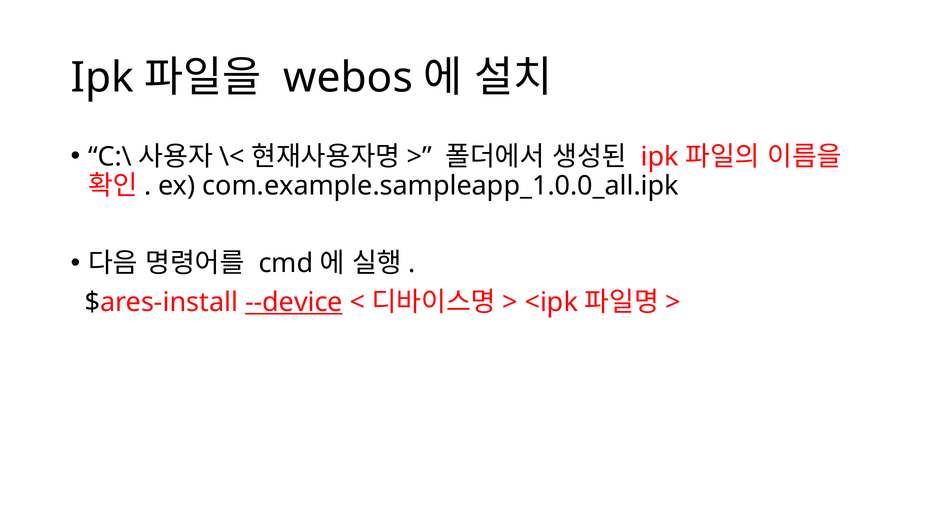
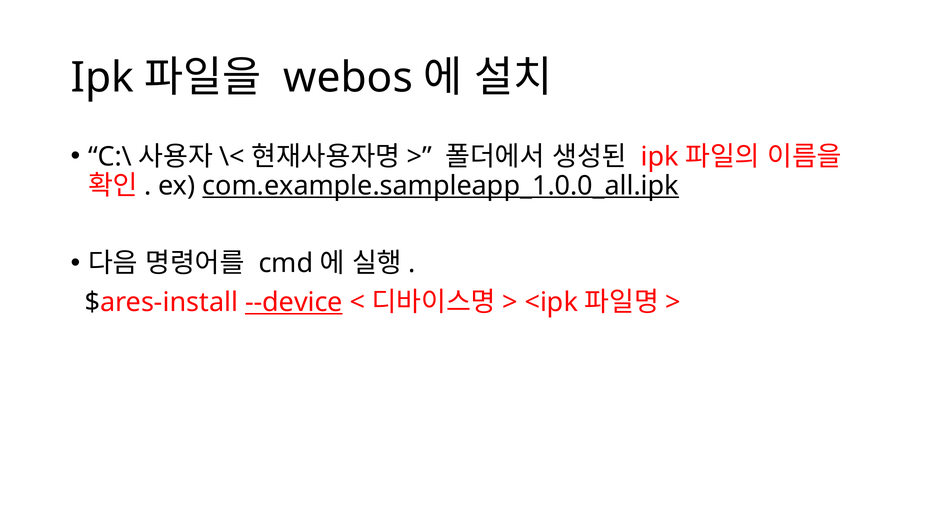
com.example.sampleapp_1.0.0_all.ipk underline: none -> present (441, 186)
